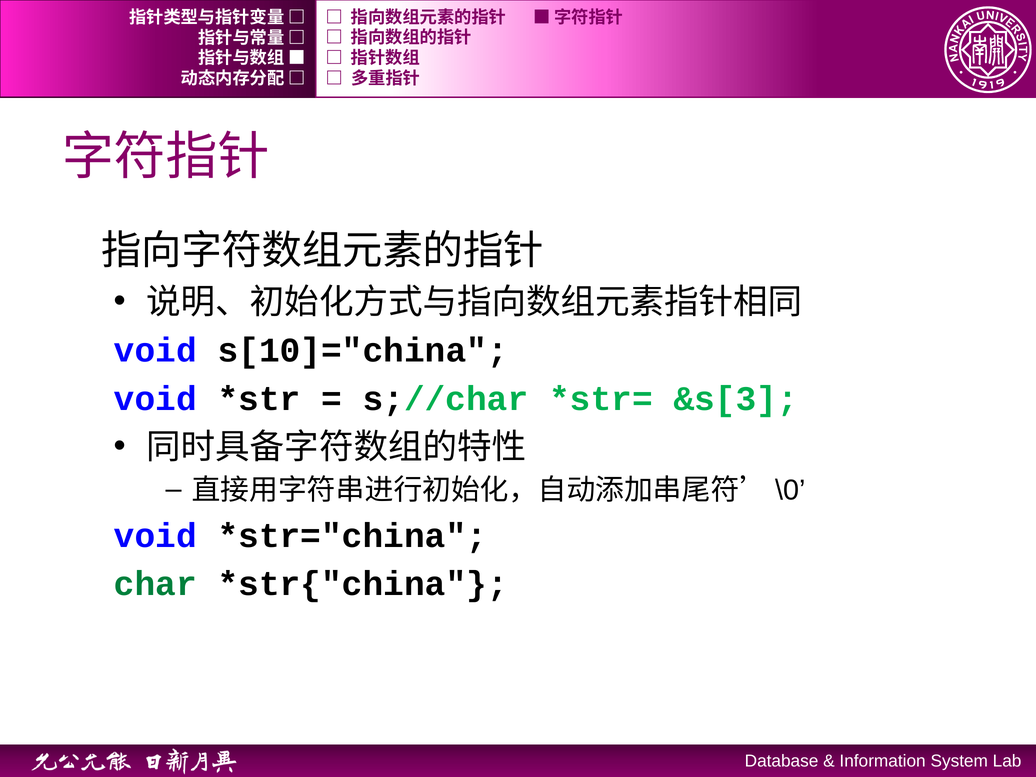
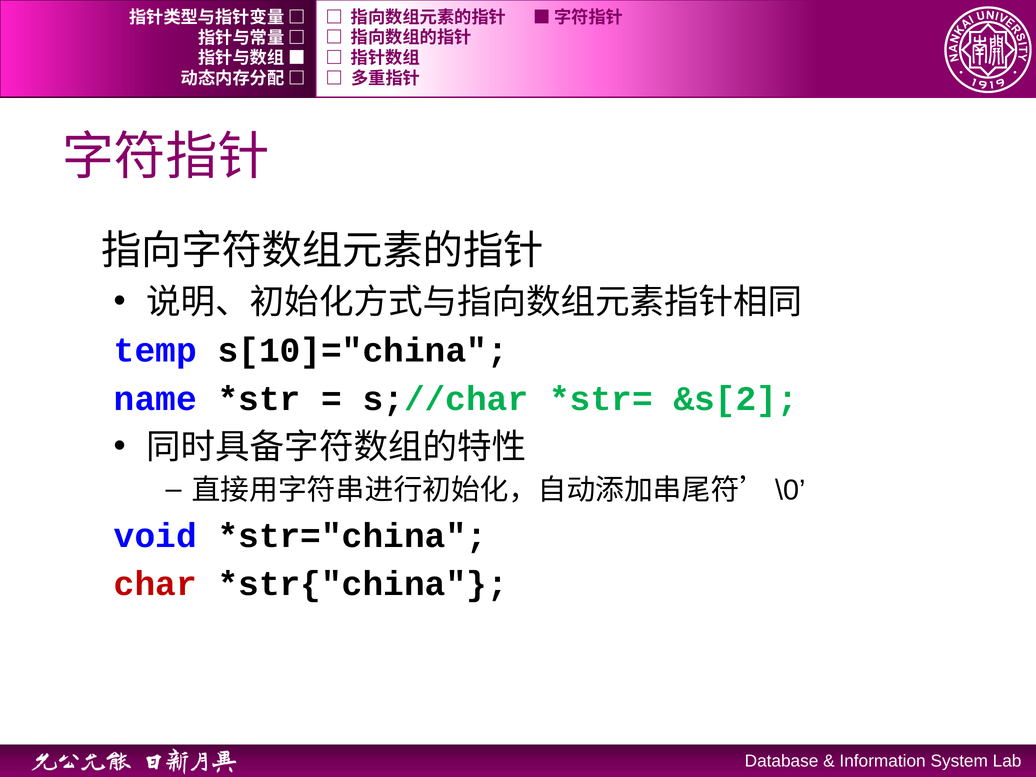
void: void -> temp (155, 350)
void: void -> name (155, 399)
&s[3: &s[3 -> &s[2 (736, 399)
char colour: green -> red (155, 584)
